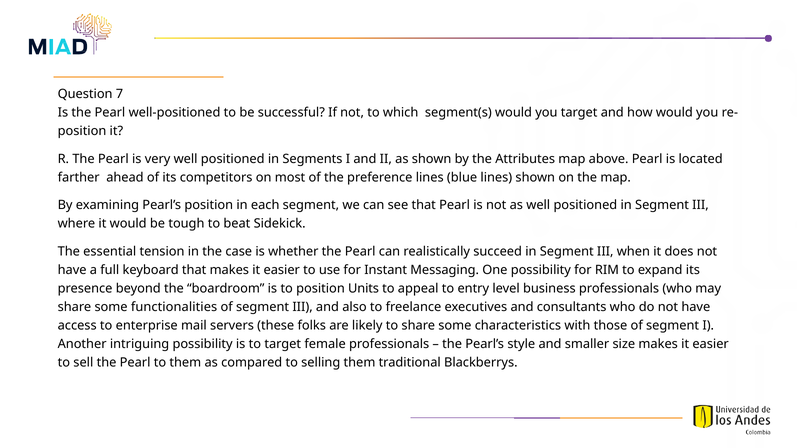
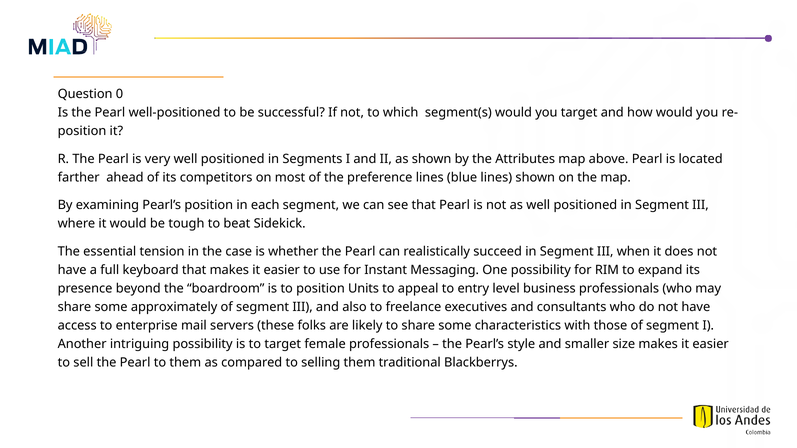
7: 7 -> 0 (120, 94)
functionalities: functionalities -> approximately (174, 307)
